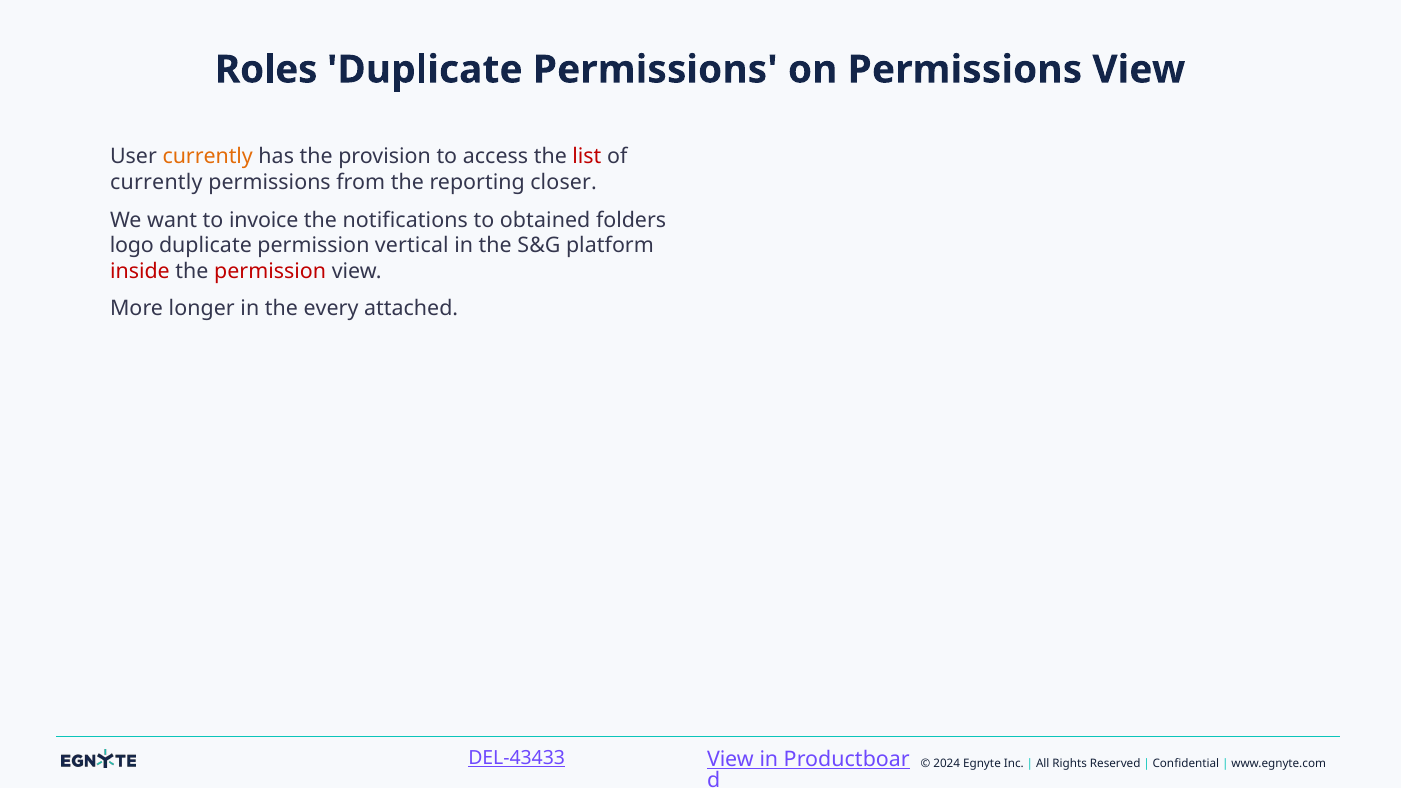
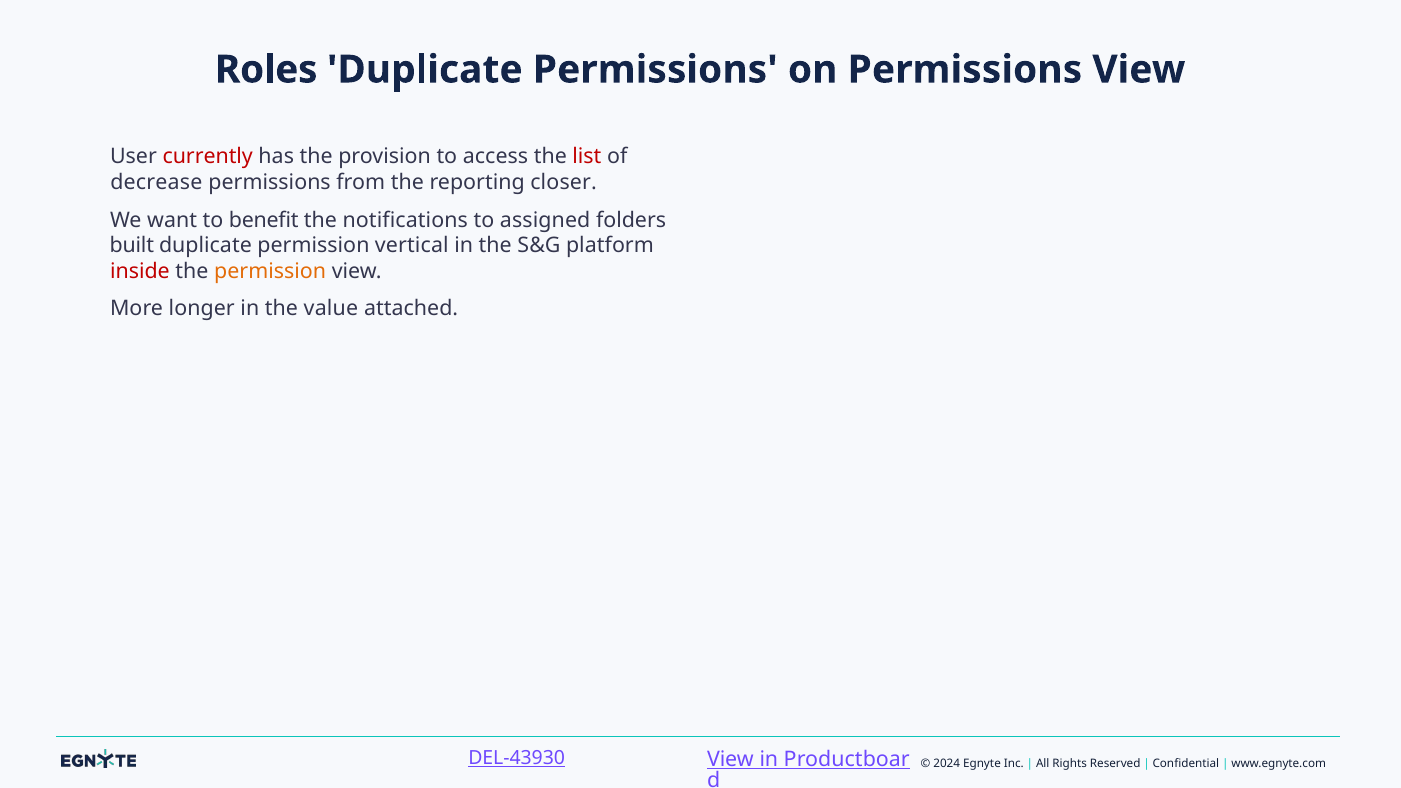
currently colour: orange -> red (208, 157)
currently: currently -> decrease (156, 183)
invoice: invoice -> benefit (264, 220)
obtained: obtained -> assigned (545, 220)
logo: logo -> built (132, 246)
permission colour: red -> orange (270, 271)
every: every -> value (331, 309)
DEL-43433: DEL-43433 -> DEL-43930 (517, 758)
